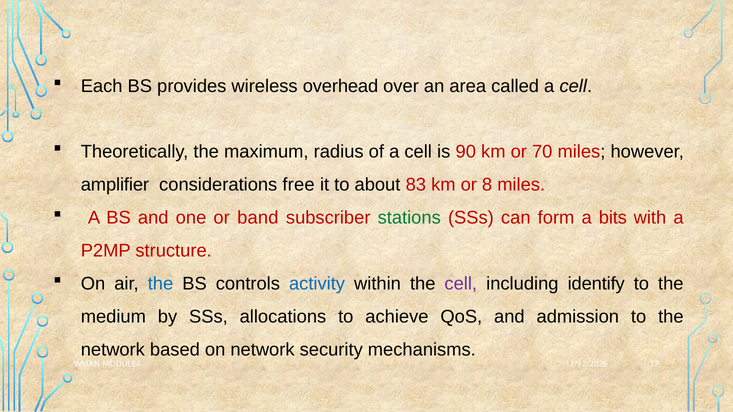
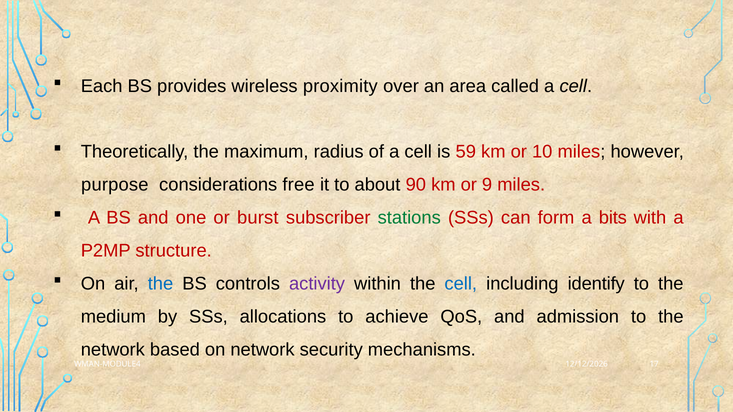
overhead: overhead -> proximity (340, 86)
90: 90 -> 59 (466, 152)
70: 70 -> 10 (542, 152)
amplifier: amplifier -> purpose (115, 185)
83: 83 -> 90 (416, 185)
8: 8 -> 9 (487, 185)
band: band -> burst (258, 218)
activity colour: blue -> purple (317, 284)
cell colour: purple -> blue (461, 284)
